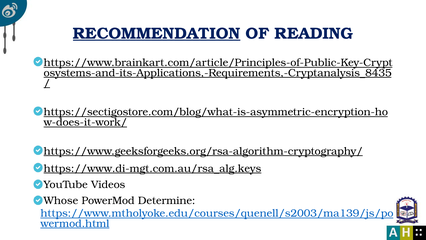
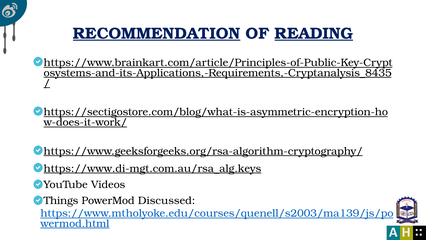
READING underline: none -> present (314, 33)
Whose: Whose -> Things (61, 200)
Determine: Determine -> Discussed (167, 200)
